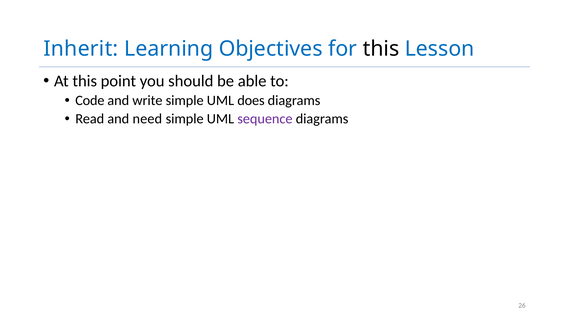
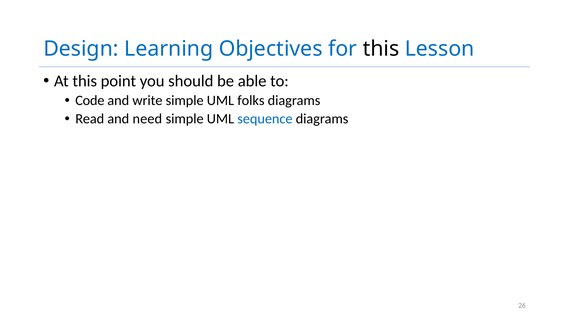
Inherit: Inherit -> Design (81, 49)
does: does -> folks (251, 101)
sequence colour: purple -> blue (265, 119)
